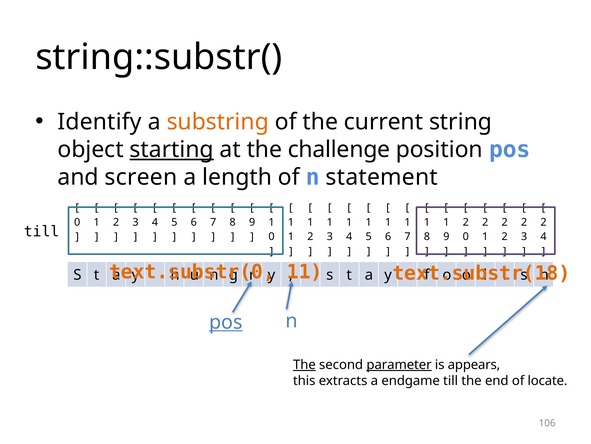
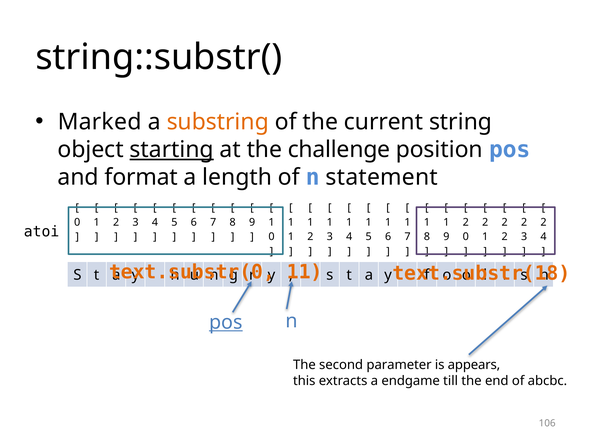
Identify: Identify -> Marked (100, 122)
screen: screen -> format (141, 177)
till: till -> atoi (42, 231)
The underline: present -> none (304, 364)
parameter underline: present -> none (399, 364)
locate: locate -> abcbc (547, 380)
